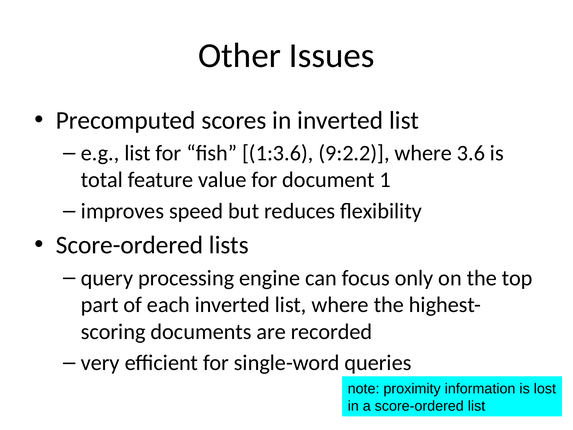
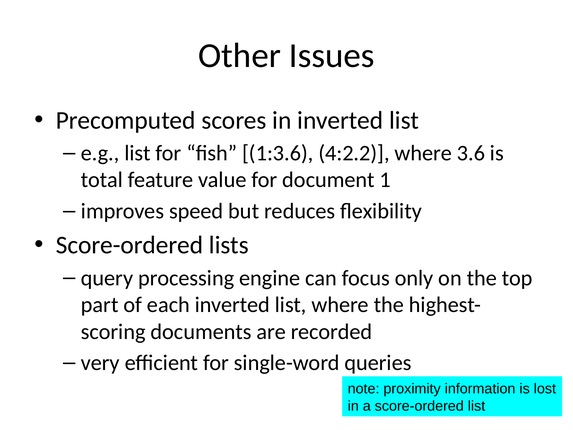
9:2.2: 9:2.2 -> 4:2.2 (354, 153)
